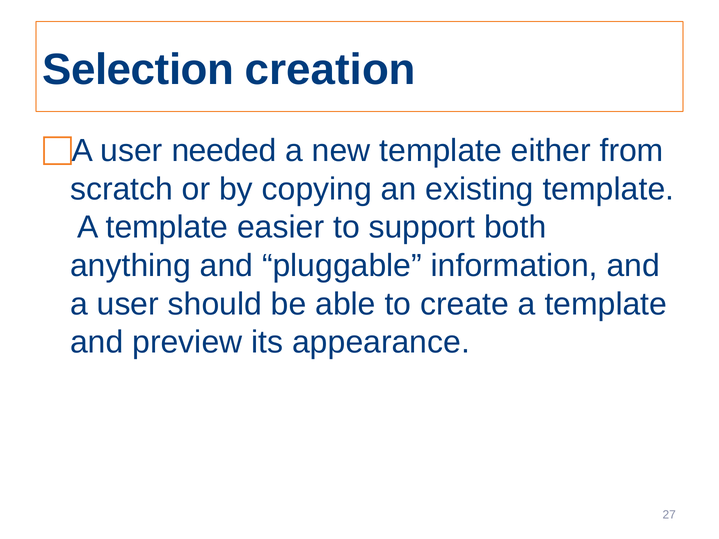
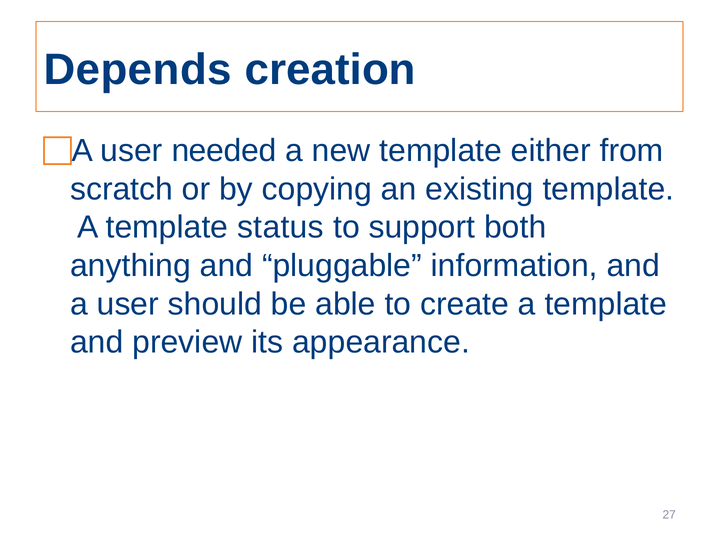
Selection: Selection -> Depends (138, 70)
easier: easier -> status (281, 228)
